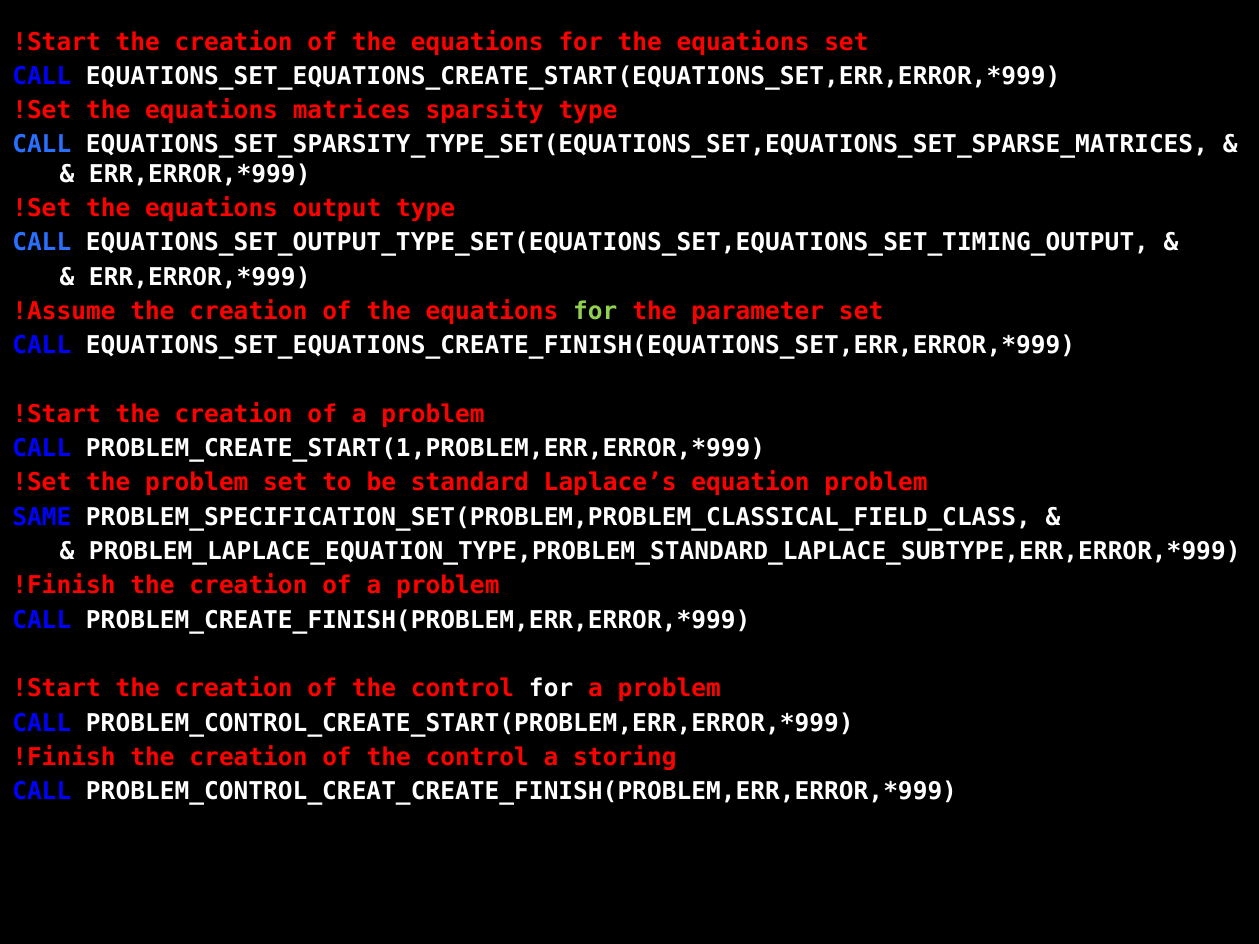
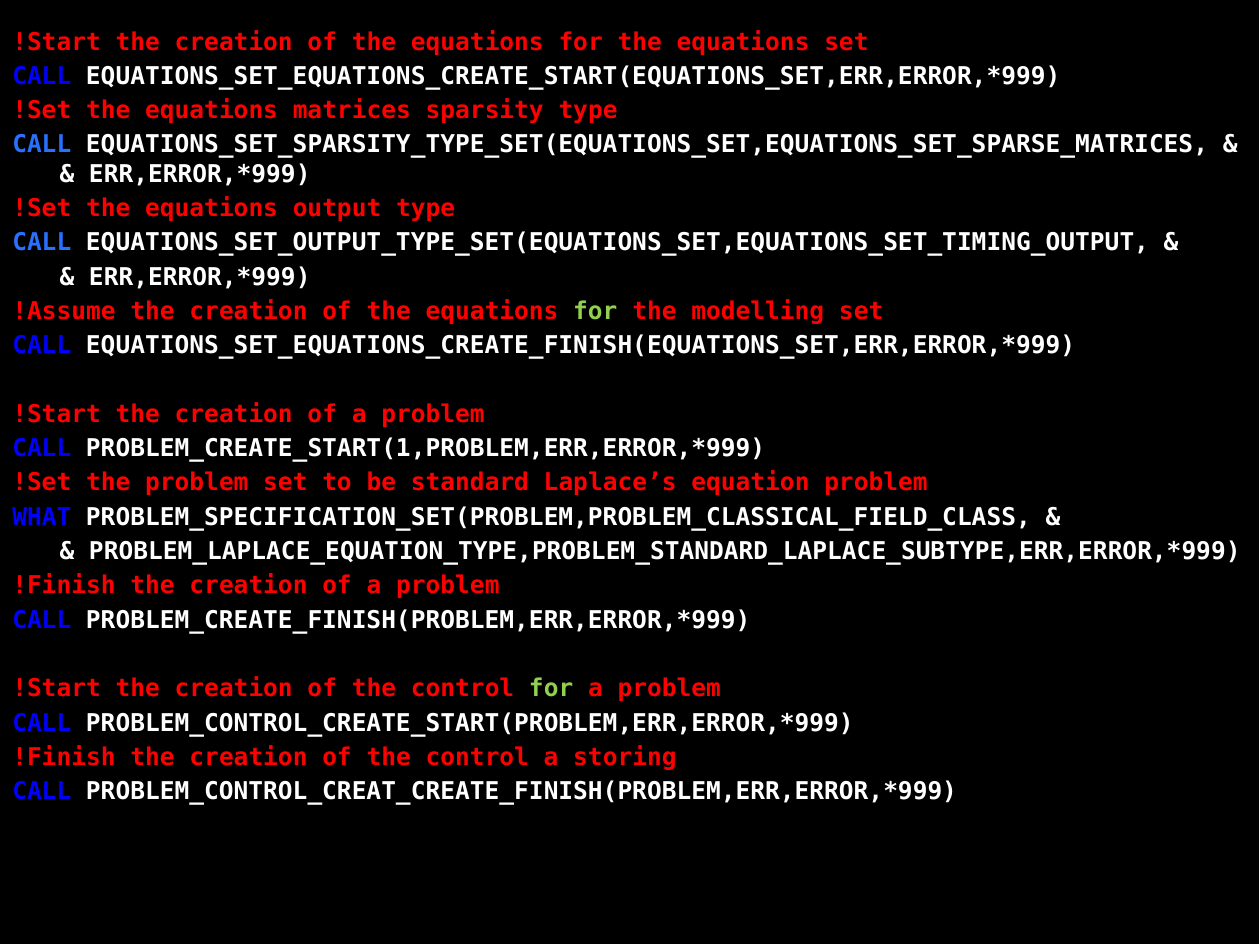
parameter: parameter -> modelling (758, 312)
SAME: SAME -> WHAT (42, 517)
for colour: white -> light green (551, 689)
